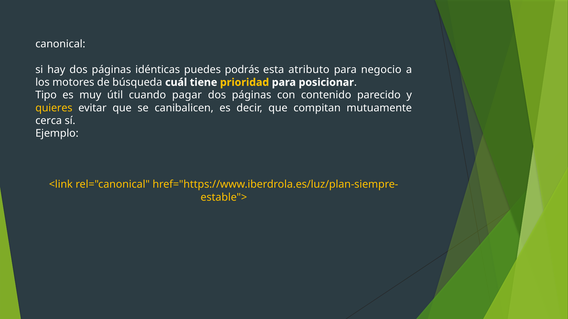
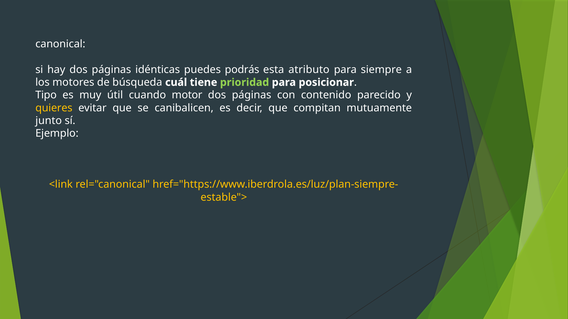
negocio: negocio -> siempre (381, 70)
prioridad colour: yellow -> light green (245, 82)
pagar: pagar -> motor (187, 95)
cerca: cerca -> junto (49, 121)
